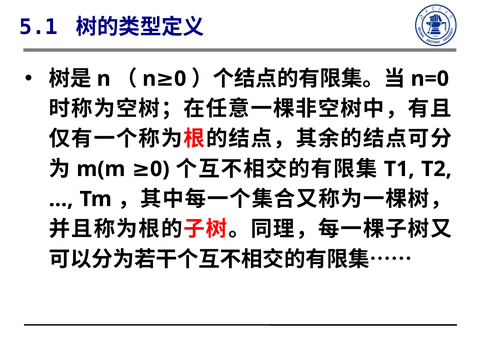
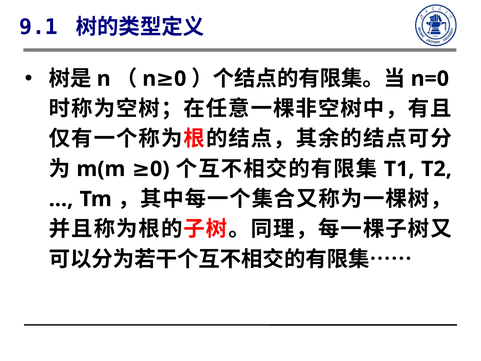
5.1: 5.1 -> 9.1 (39, 27)
